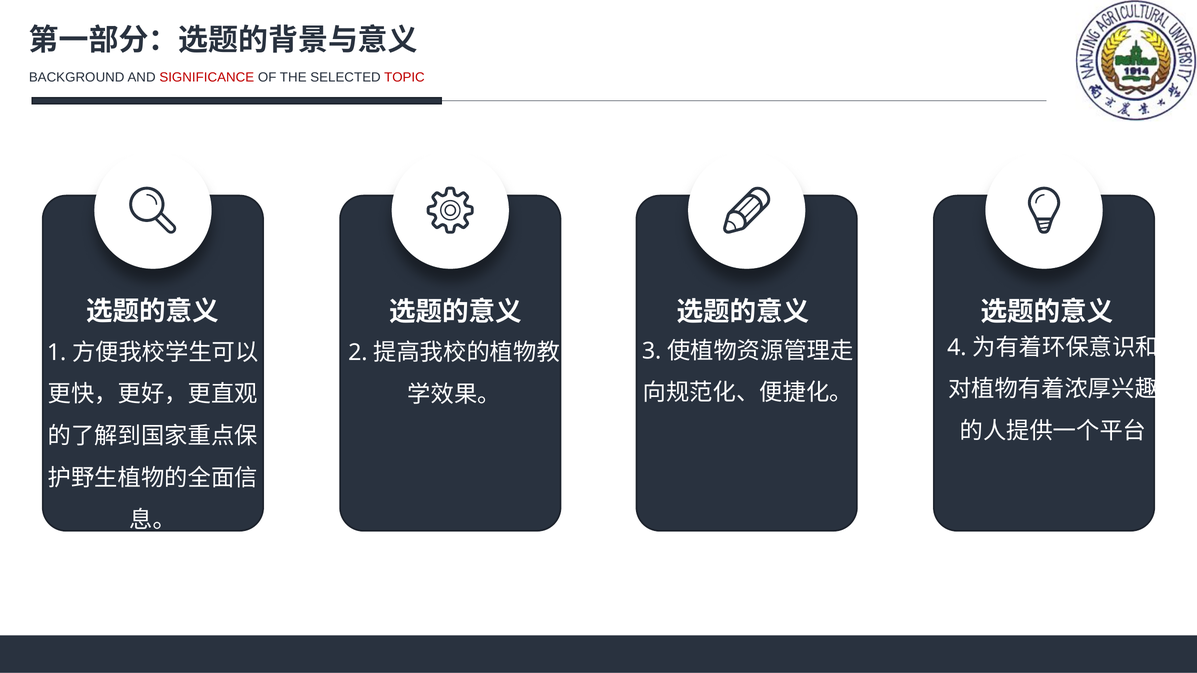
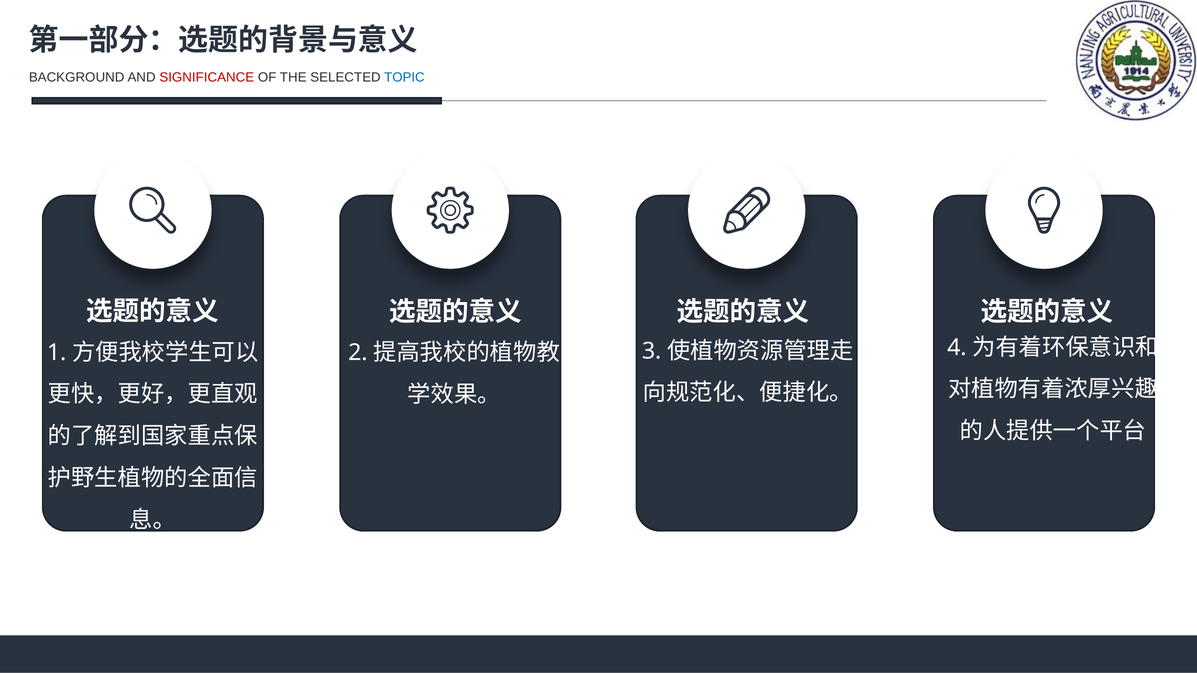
TOPIC colour: red -> blue (404, 78)
